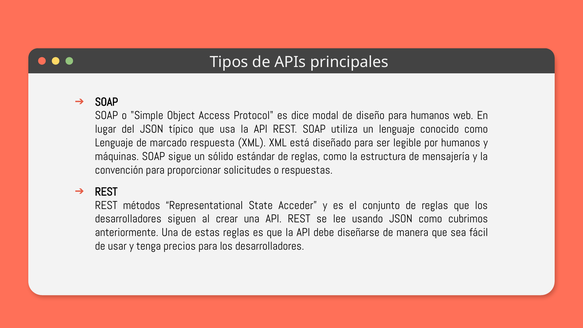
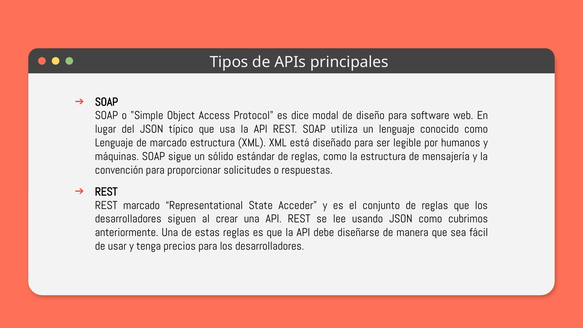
para humanos: humanos -> software (430, 115)
marcado respuesta: respuesta -> estructura (213, 143)
REST métodos: métodos -> marcado (142, 205)
